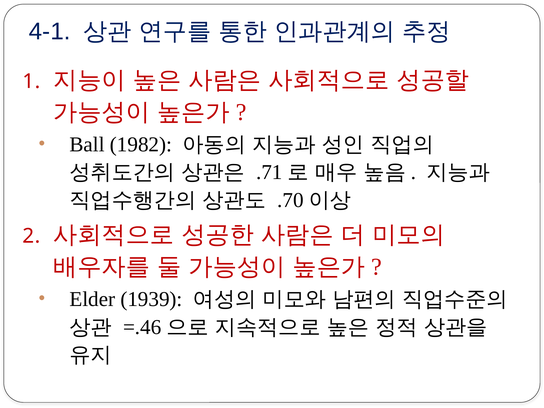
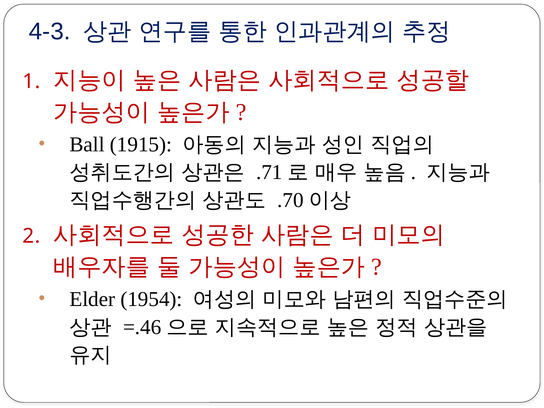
4-1: 4-1 -> 4-3 (50, 31)
1982: 1982 -> 1915 (141, 144)
1939: 1939 -> 1954 (151, 299)
